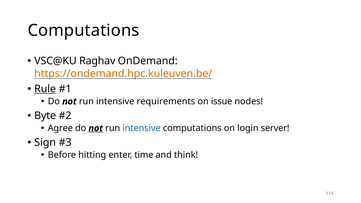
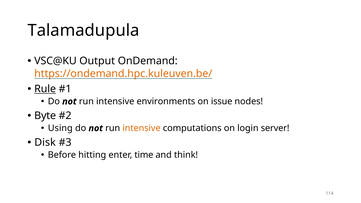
Computations: Computations -> Talamadupula (83, 30)
Raghav: Raghav -> Output (97, 61)
requirements: requirements -> environments (166, 101)
Agree: Agree -> Using (60, 128)
not underline: present -> none (96, 128)
intensive colour: blue -> orange (142, 128)
Sign: Sign -> Disk (45, 143)
